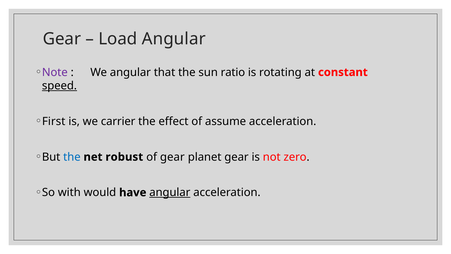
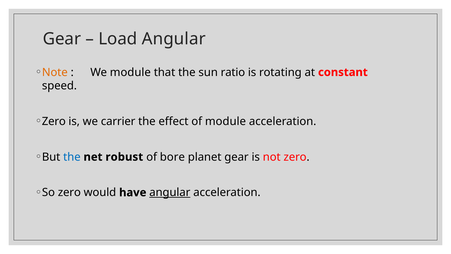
Note colour: purple -> orange (55, 72)
We angular: angular -> module (130, 72)
speed underline: present -> none (59, 86)
First: First -> Zero (54, 121)
of assume: assume -> module (226, 121)
of gear: gear -> bore (172, 157)
So with: with -> zero (69, 192)
